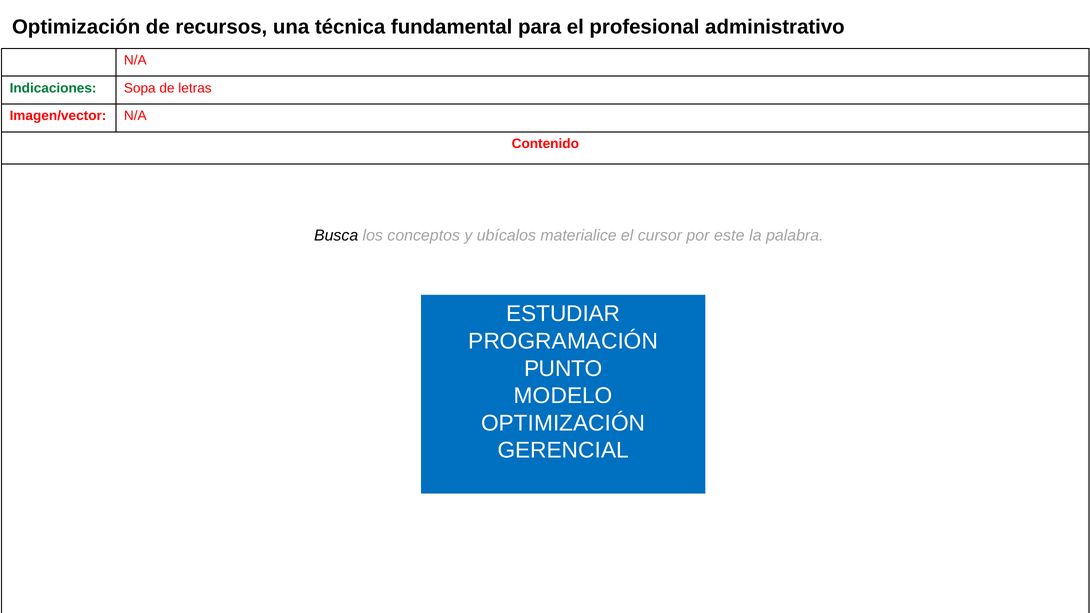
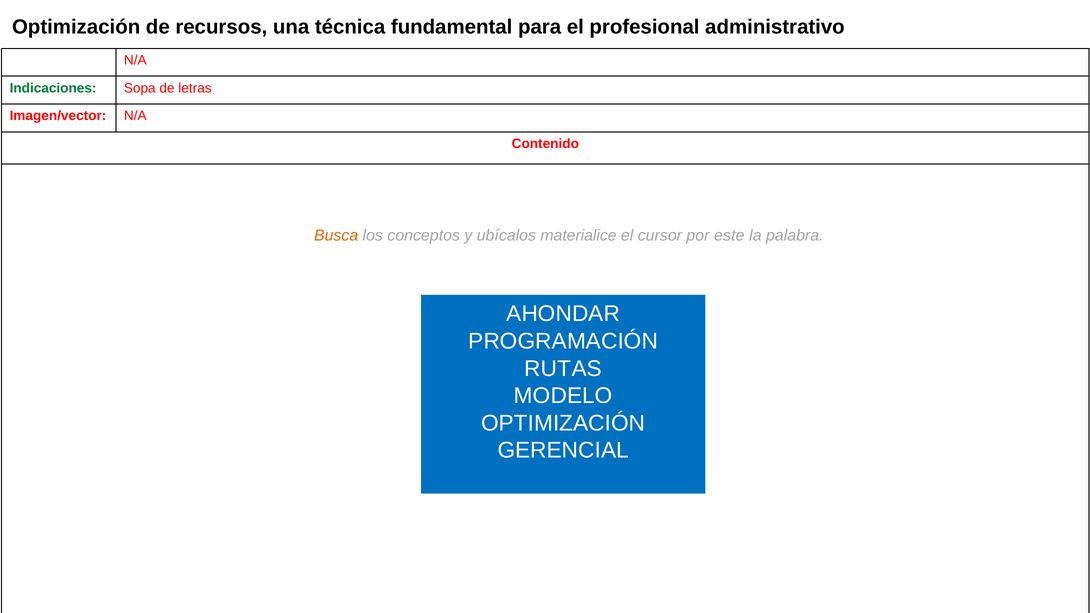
Busca colour: black -> orange (336, 235)
ESTUDIAR: ESTUDIAR -> AHONDAR (563, 314)
PUNTO: PUNTO -> RUTAS (563, 369)
